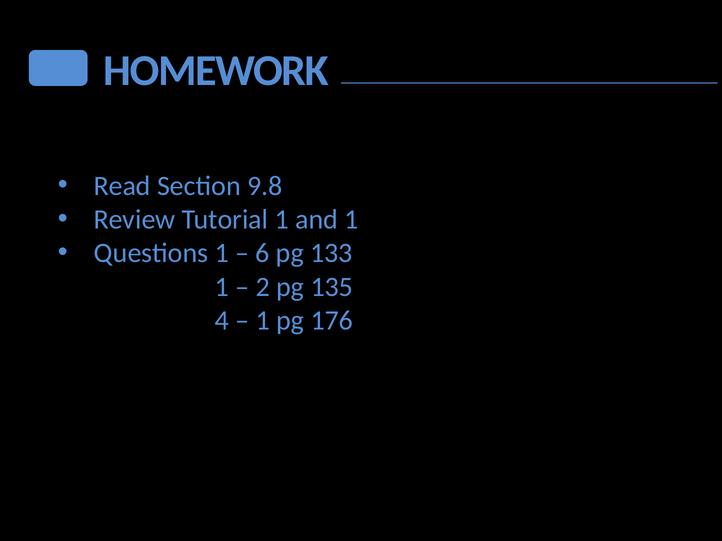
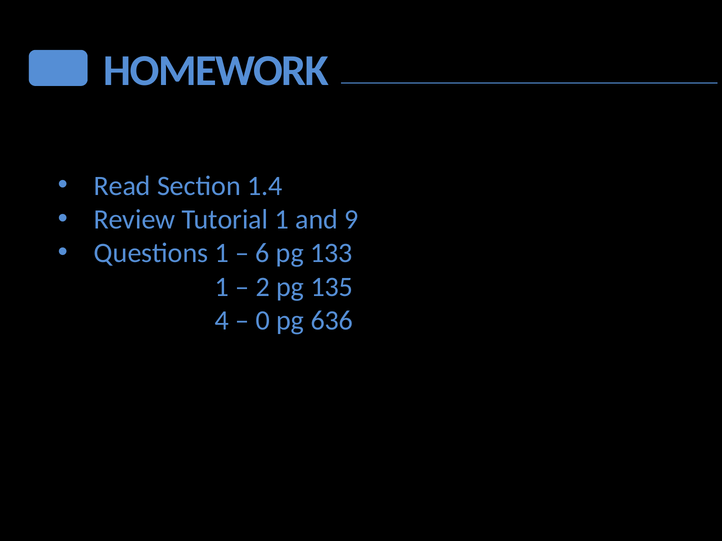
9.8: 9.8 -> 1.4 (265, 186)
and 1: 1 -> 9 (352, 220)
1: 1 -> 0 (263, 321)
176: 176 -> 636 (332, 321)
